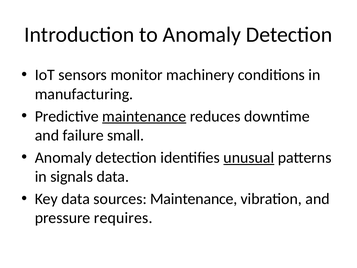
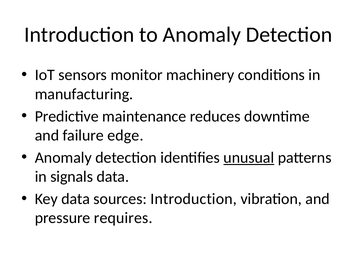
maintenance underline: present -> none (144, 116)
small: small -> edge (125, 135)
sources Maintenance: Maintenance -> Introduction (194, 199)
